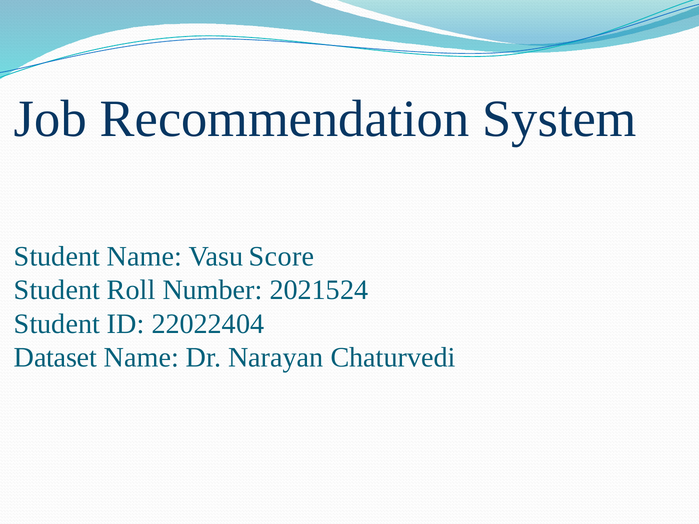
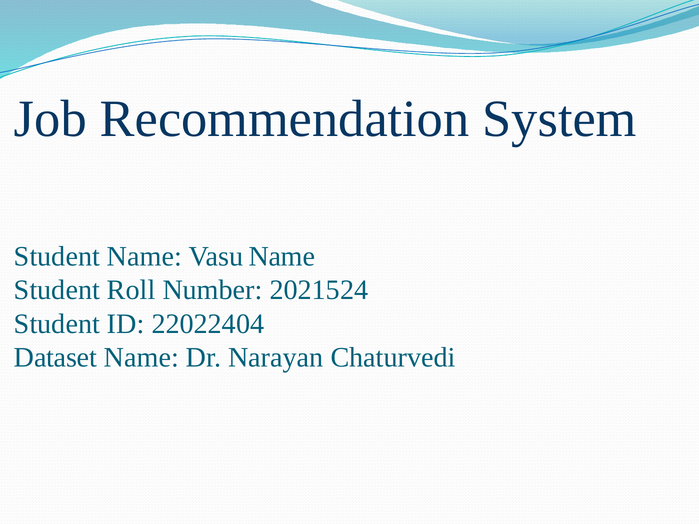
Vasu Score: Score -> Name (282, 256)
